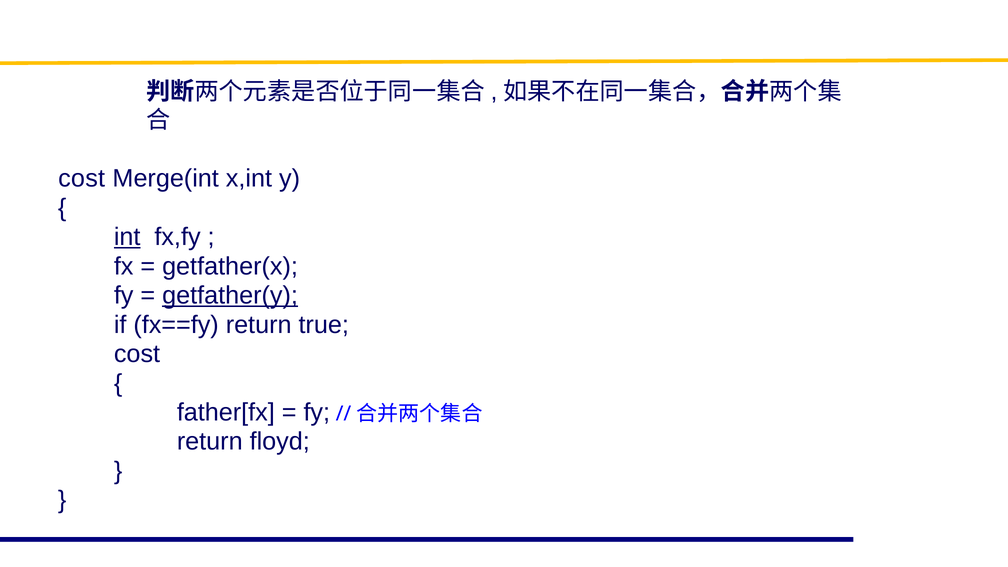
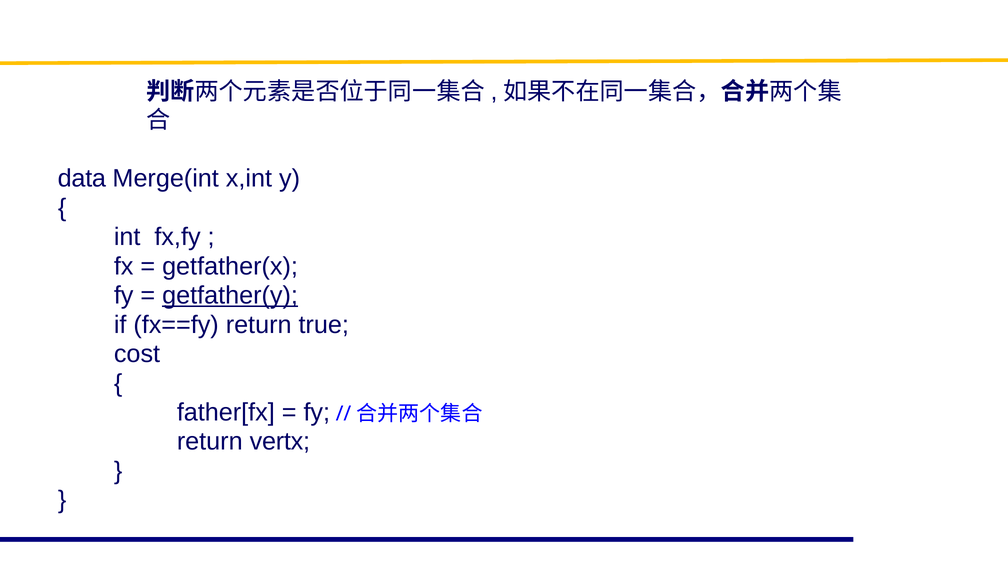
cost: cost -> data (82, 179)
int underline: present -> none (127, 237)
floyd: floyd -> vertx (280, 442)
